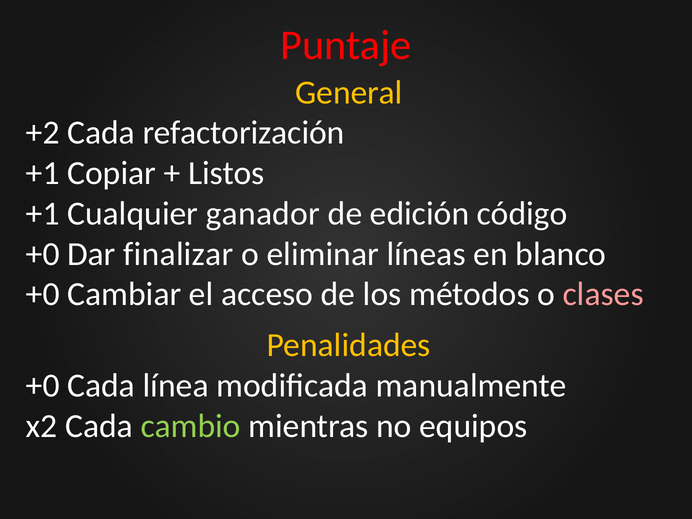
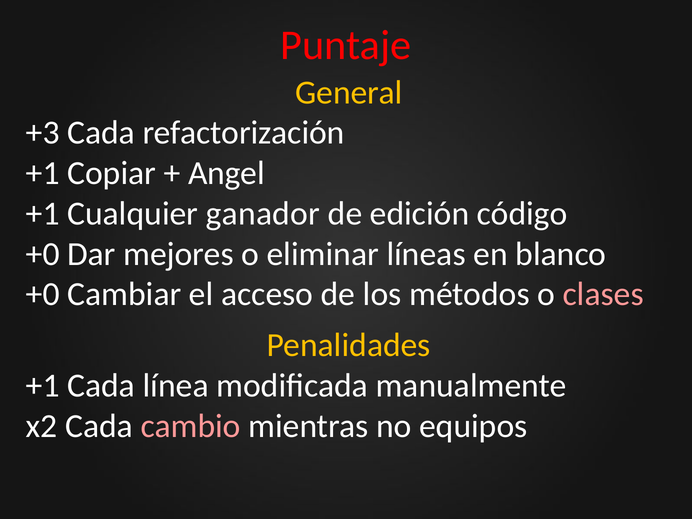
+2: +2 -> +3 (43, 133)
Listos: Listos -> Angel (226, 173)
finalizar: finalizar -> mejores (179, 254)
+0: +0 -> +1 (43, 386)
cambio colour: light green -> pink (191, 426)
